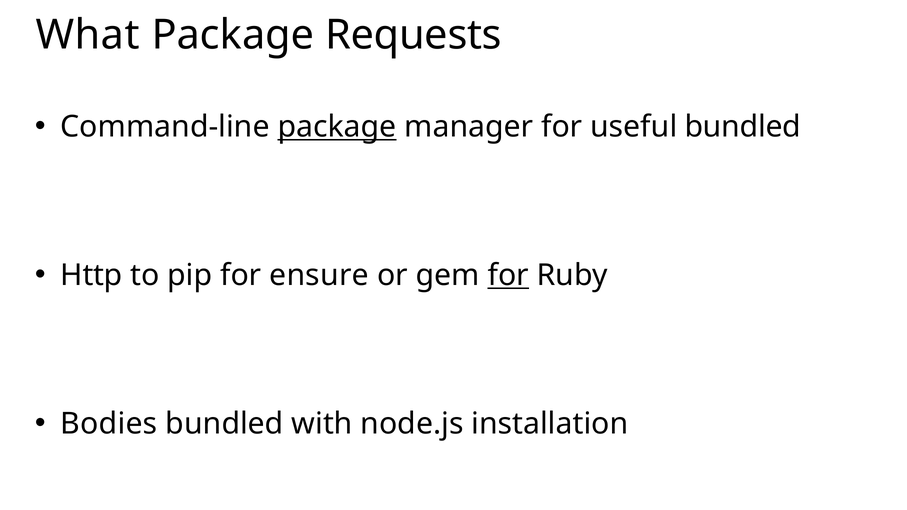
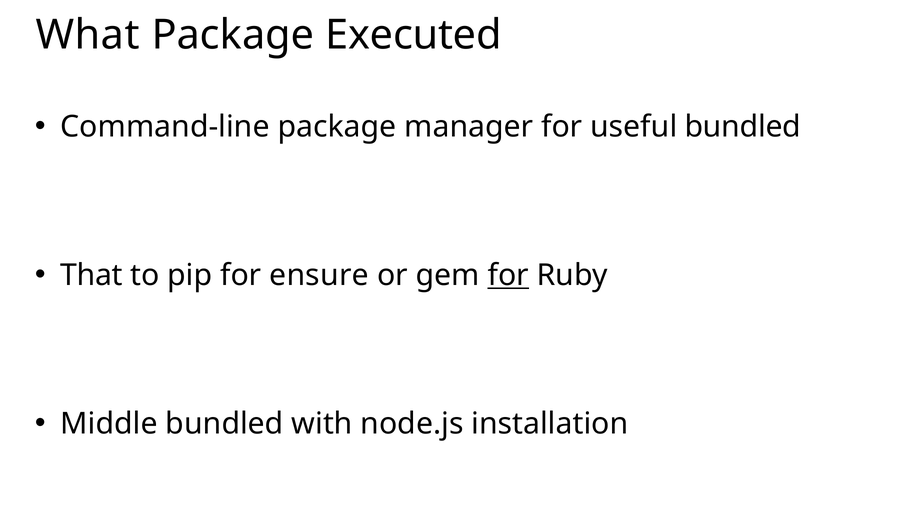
Requests: Requests -> Executed (413, 35)
package underline: present -> none (337, 127)
Http: Http -> That (92, 275)
Bodies: Bodies -> Middle (109, 424)
